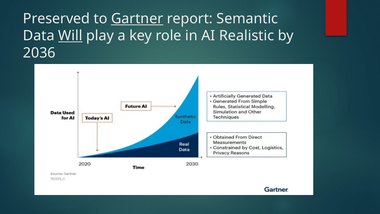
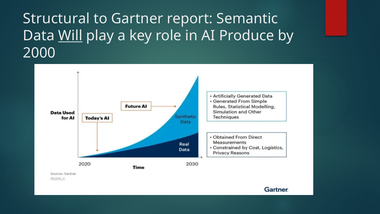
Preserved: Preserved -> Structural (56, 19)
Gartner underline: present -> none (137, 19)
Realistic: Realistic -> Produce (247, 36)
2036: 2036 -> 2000 (39, 53)
